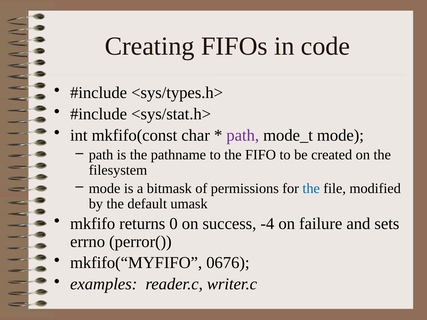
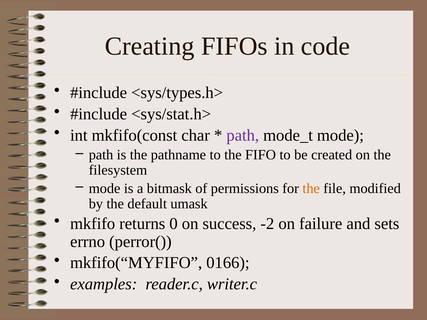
the colour: blue -> orange (311, 188)
-4: -4 -> -2 (267, 224)
0676: 0676 -> 0166 (228, 263)
